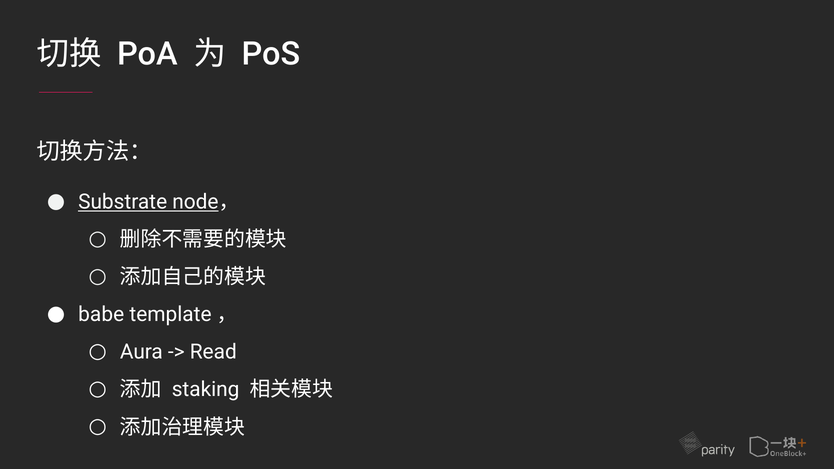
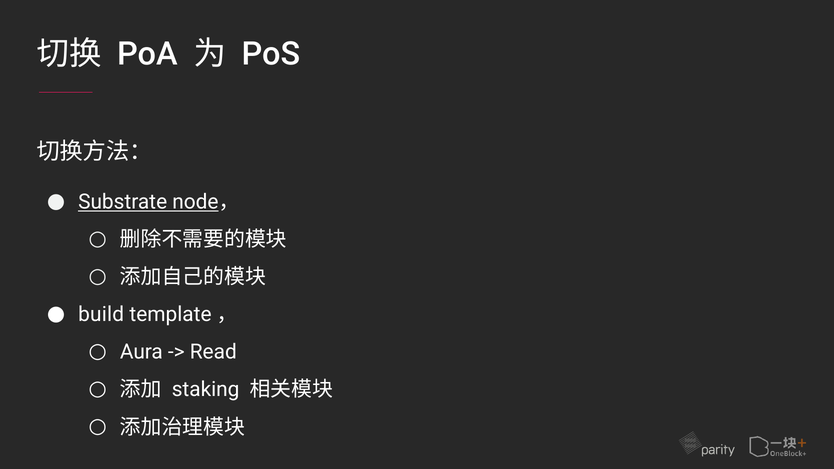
babe: babe -> build (101, 315)
